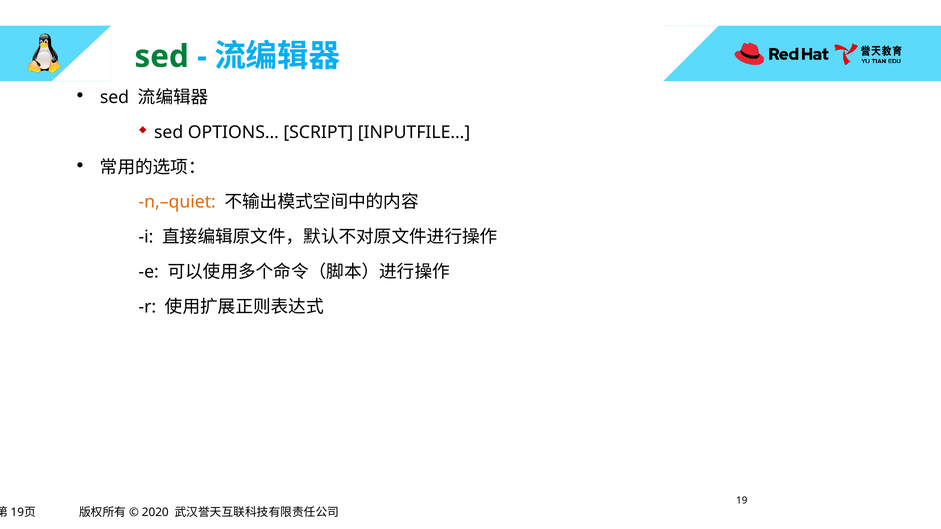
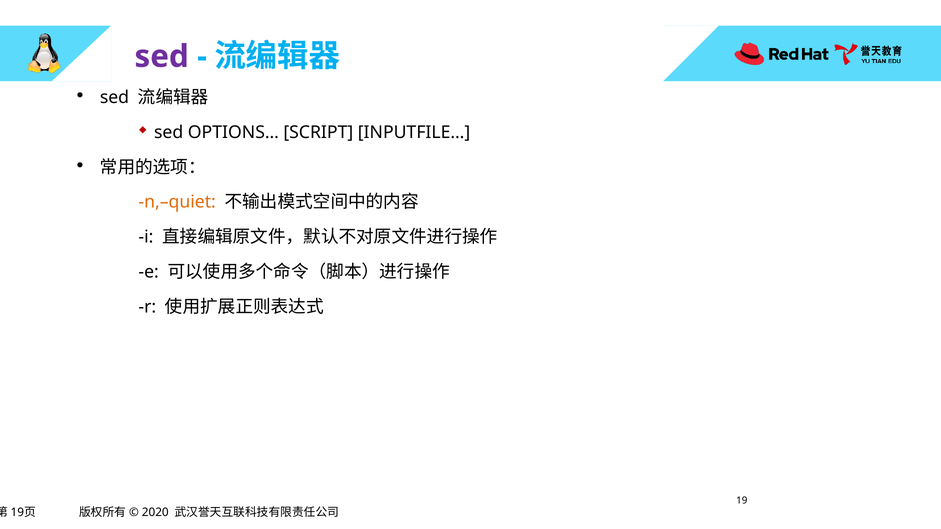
sed colour: green -> purple (162, 57)
